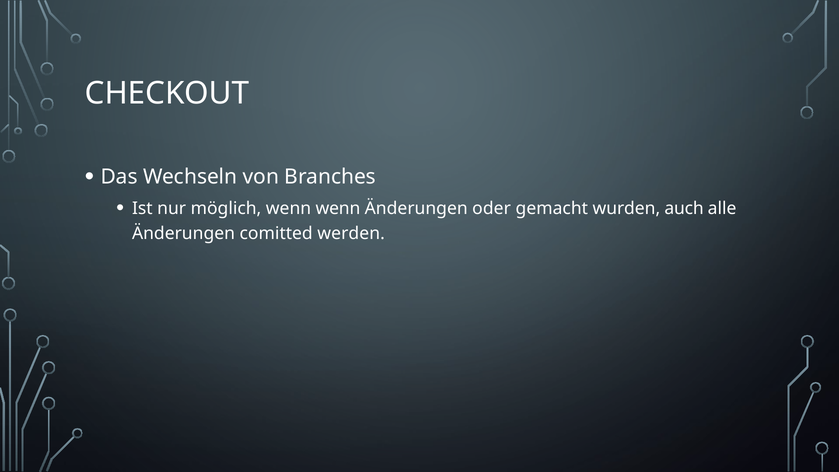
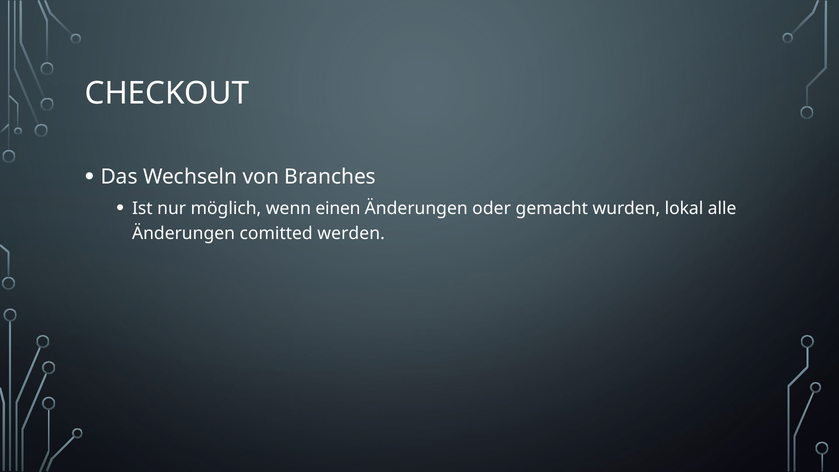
wenn wenn: wenn -> einen (338, 208)
auch: auch -> lokal (684, 208)
